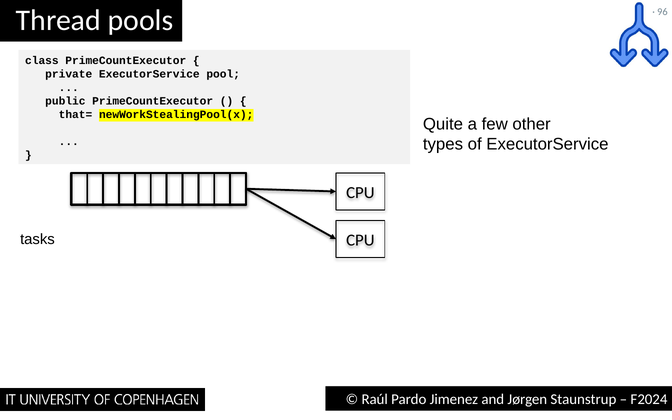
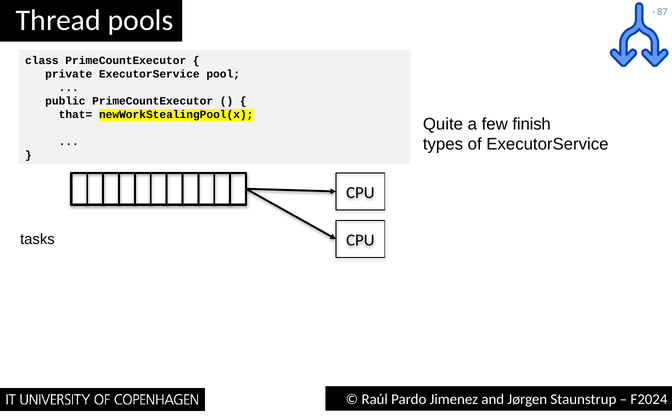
96: 96 -> 87 (662, 12)
other: other -> finish (532, 124)
